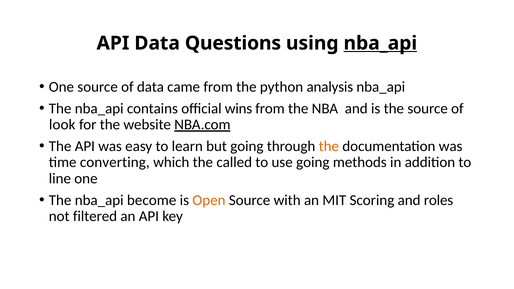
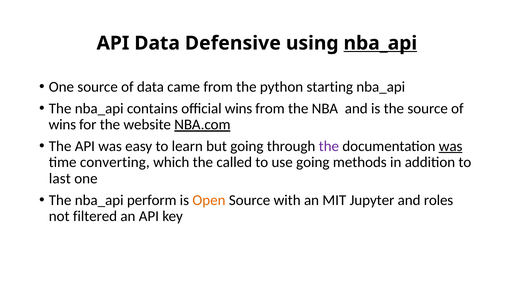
Questions: Questions -> Defensive (233, 43)
analysis: analysis -> starting (330, 87)
look: look -> wins (62, 125)
the colour: orange -> purple (329, 146)
was underline: none -> present (451, 146)
line: line -> last (60, 179)
become: become -> perform (152, 200)
Scoring: Scoring -> Jupyter (372, 200)
